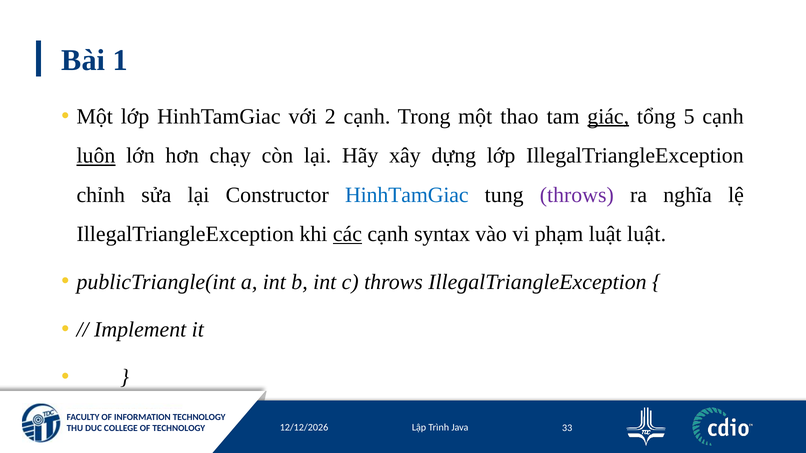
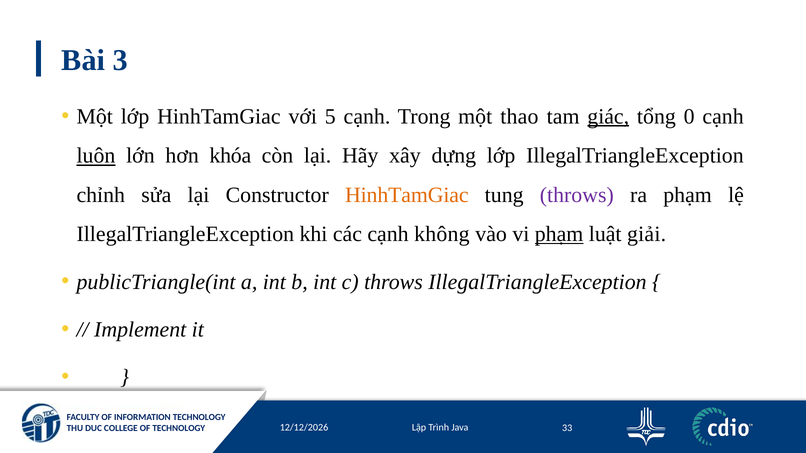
1: 1 -> 3 (120, 60)
2: 2 -> 5 (330, 117)
5: 5 -> 0 (689, 117)
chạy: chạy -> khóa (230, 156)
HinhTamGiac colour: blue -> orange (407, 195)
ra nghĩa: nghĩa -> phạm (688, 195)
các underline: present -> none (347, 234)
syntax: syntax -> không (442, 234)
phạm underline: none -> present (559, 234)
luật luật: luật -> giải (647, 234)
